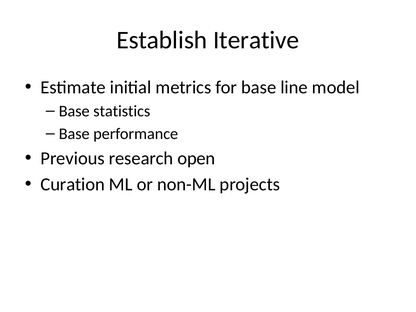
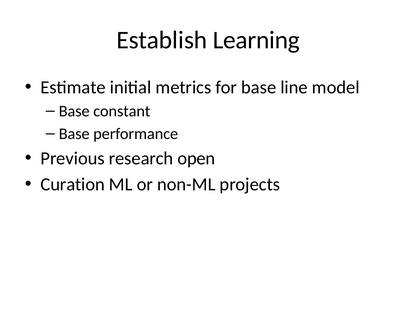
Iterative: Iterative -> Learning (256, 40)
statistics: statistics -> constant (122, 111)
